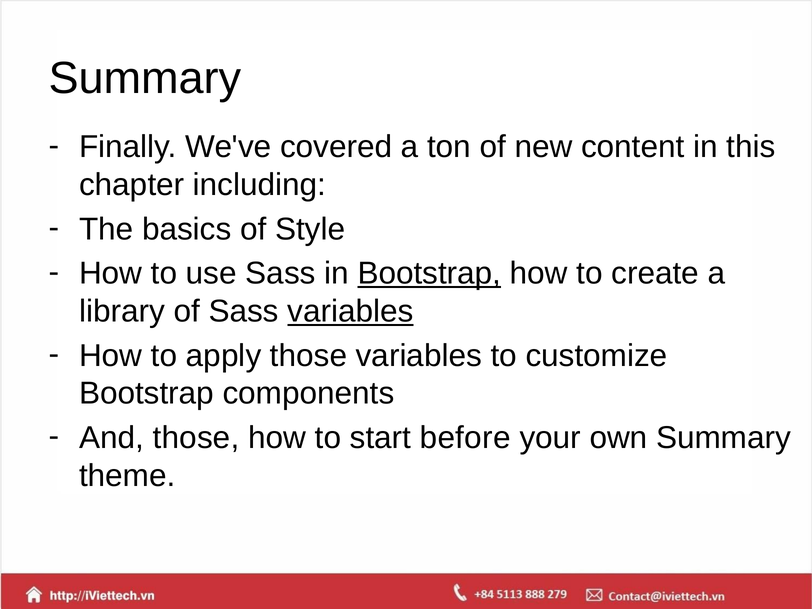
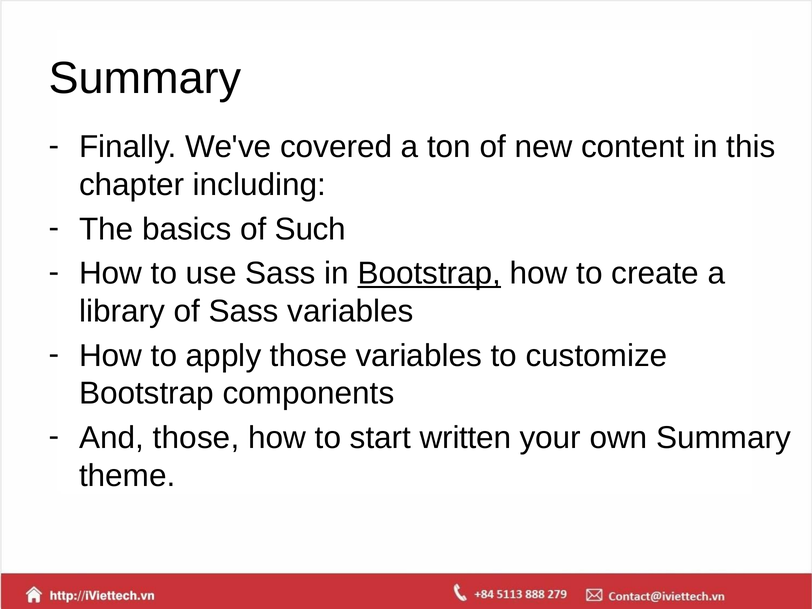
Style: Style -> Such (310, 229)
variables underline: present -> none (350, 311)
before: before -> written (465, 438)
